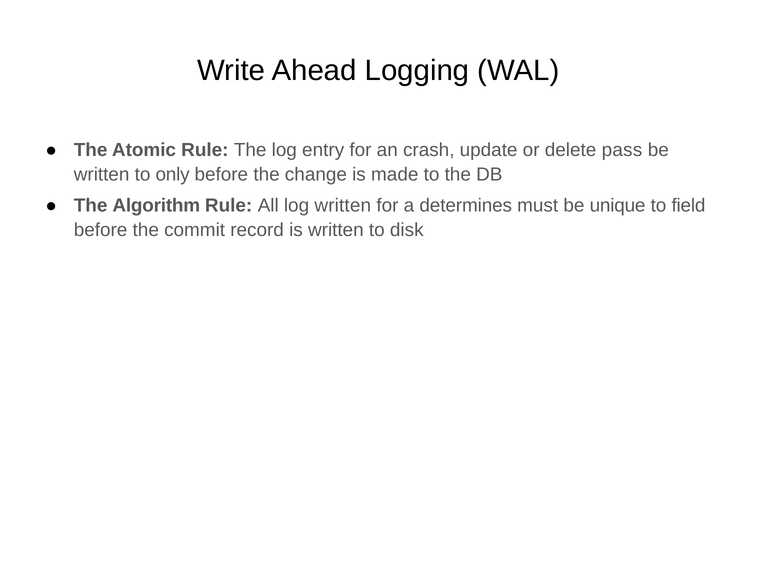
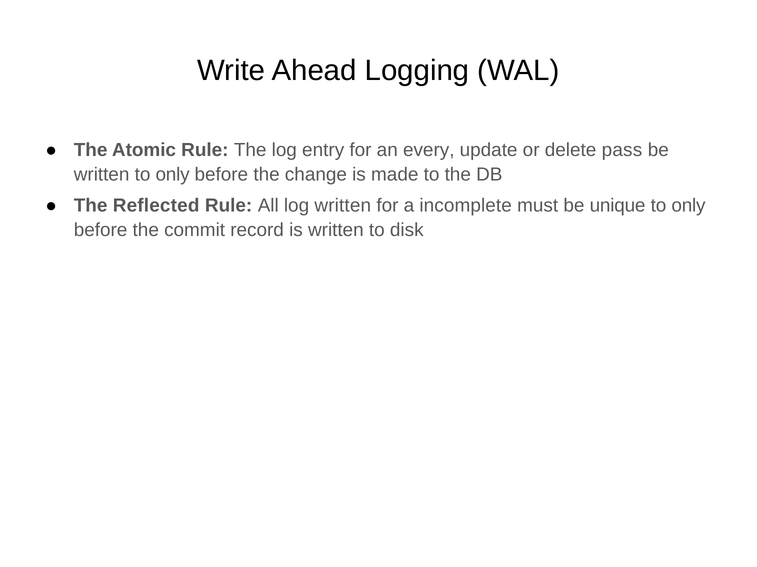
crash: crash -> every (429, 150)
Algorithm: Algorithm -> Reflected (156, 206)
determines: determines -> incomplete (466, 206)
field: field -> only (688, 206)
